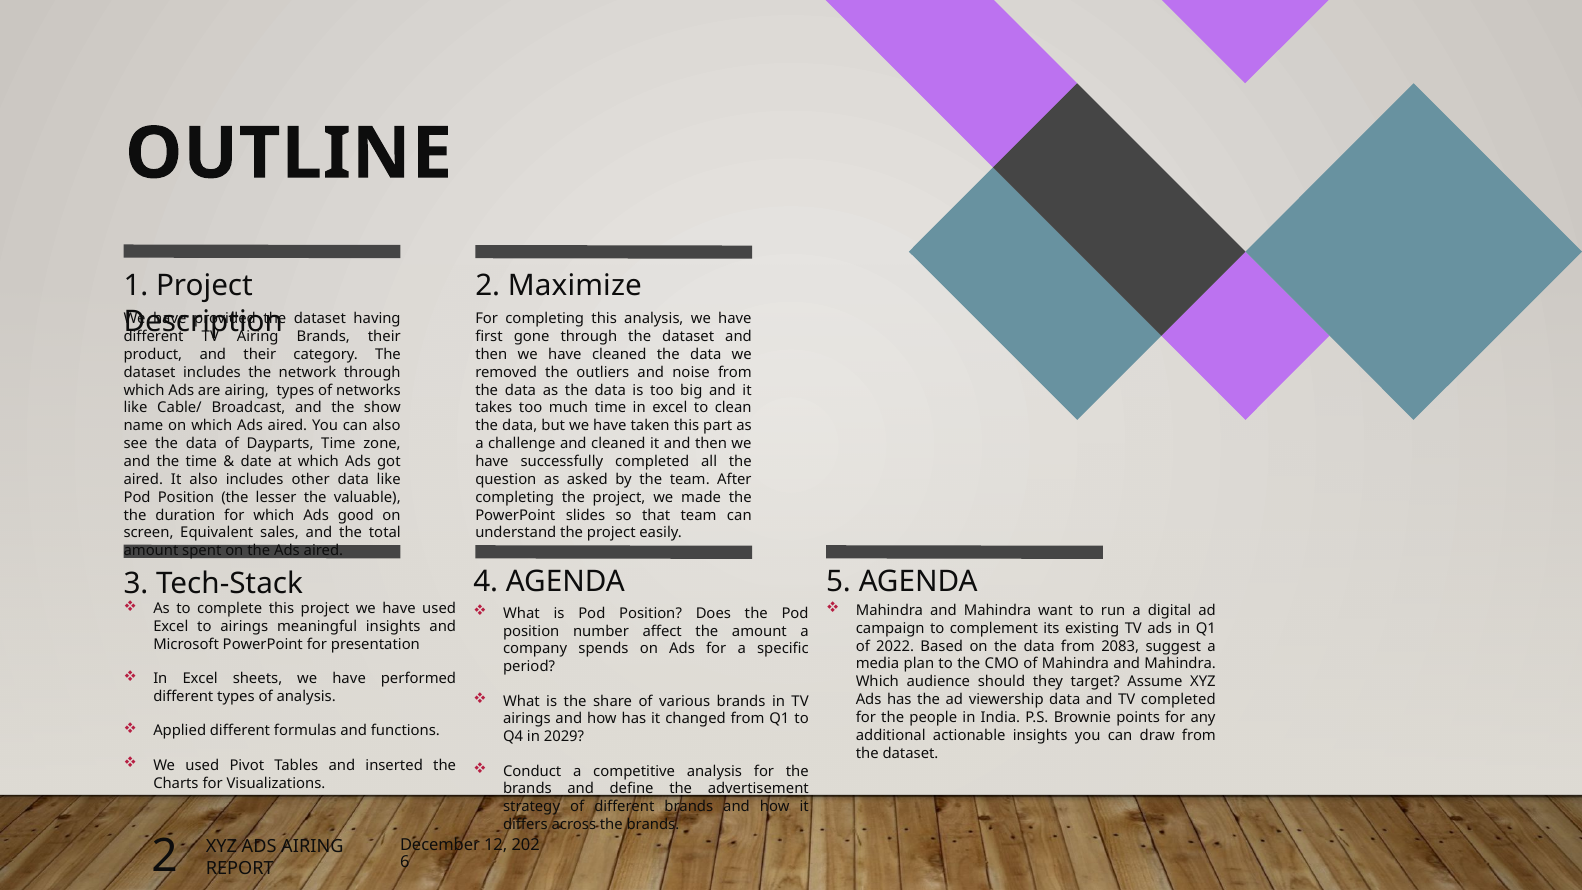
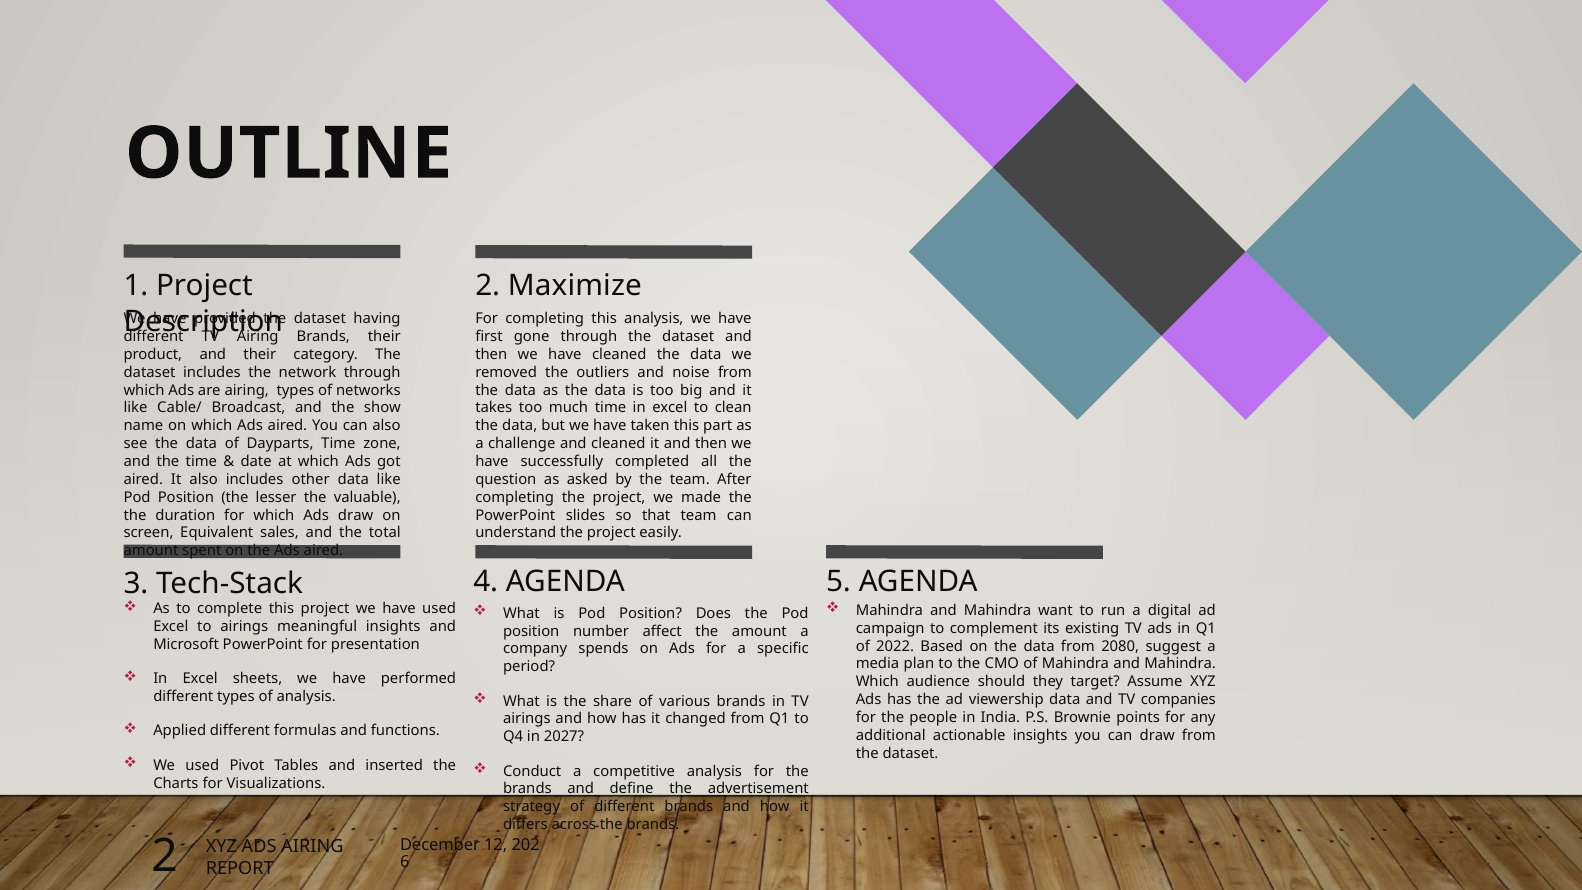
Ads good: good -> draw (356, 515)
2083: 2083 -> 2080 (1120, 646)
TV completed: completed -> companies (1178, 700)
2029: 2029 -> 2027 (564, 737)
